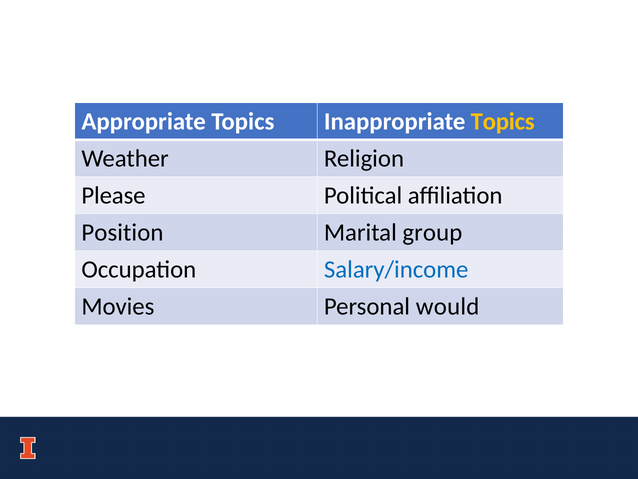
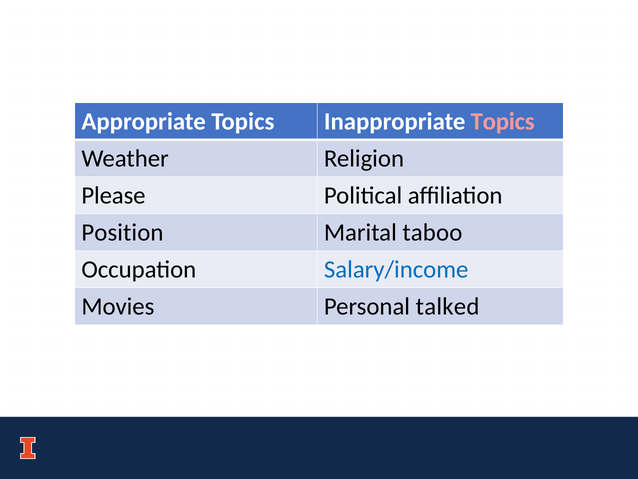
Topics colour: yellow -> pink (503, 121)
group: group -> taboo (432, 232)
would: would -> talked (448, 306)
